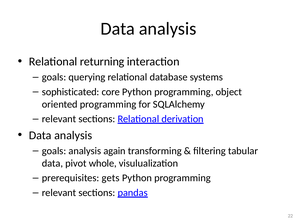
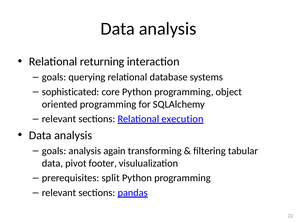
derivation: derivation -> execution (182, 119)
whole: whole -> footer (103, 163)
gets: gets -> split (111, 178)
